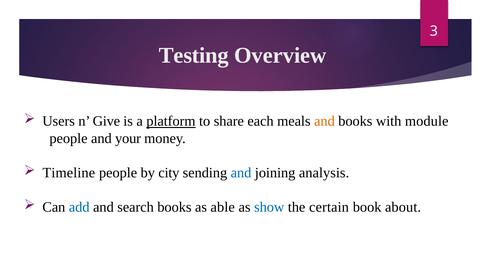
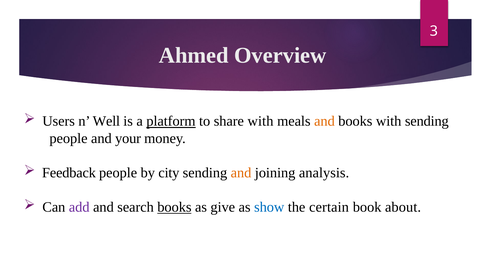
Testing: Testing -> Ahmed (194, 56)
Give: Give -> Well (106, 121)
share each: each -> with (260, 121)
with module: module -> sending (427, 121)
Timeline: Timeline -> Feedback (69, 173)
and colour: blue -> orange (241, 173)
add colour: blue -> purple (79, 207)
books underline: none -> present (174, 207)
able: able -> give (223, 207)
